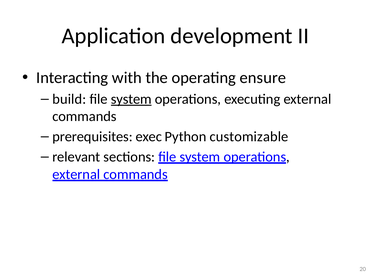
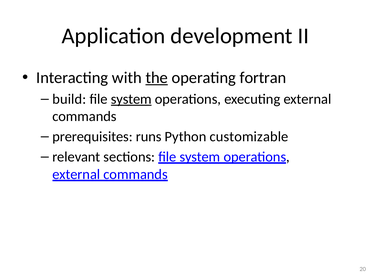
the underline: none -> present (157, 78)
ensure: ensure -> fortran (263, 78)
exec: exec -> runs (149, 137)
